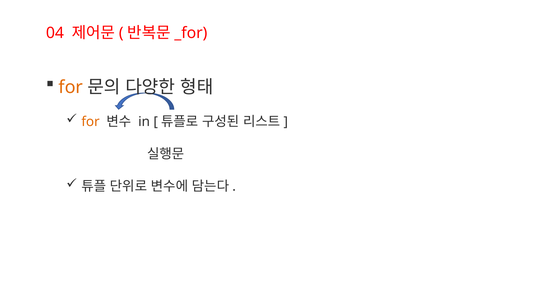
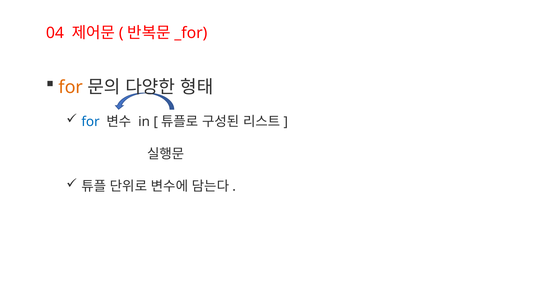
for colour: orange -> blue (91, 122)
